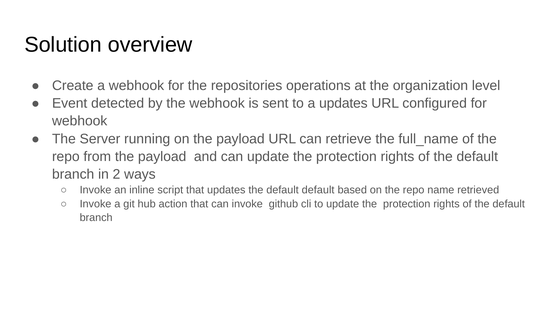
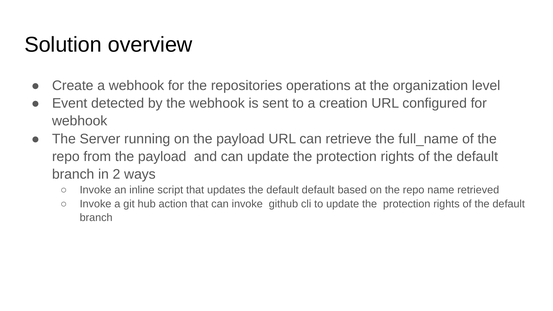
a updates: updates -> creation (343, 103)
